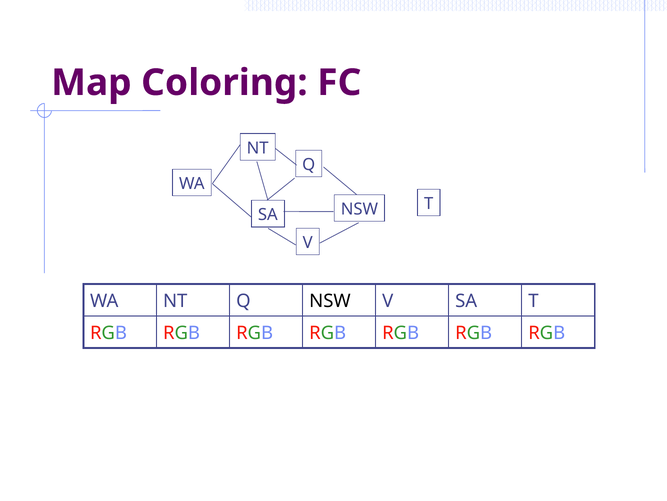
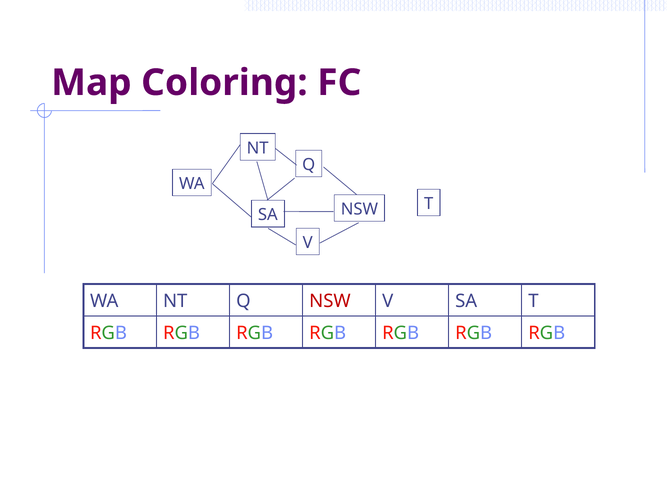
NSW colour: black -> red (330, 301)
